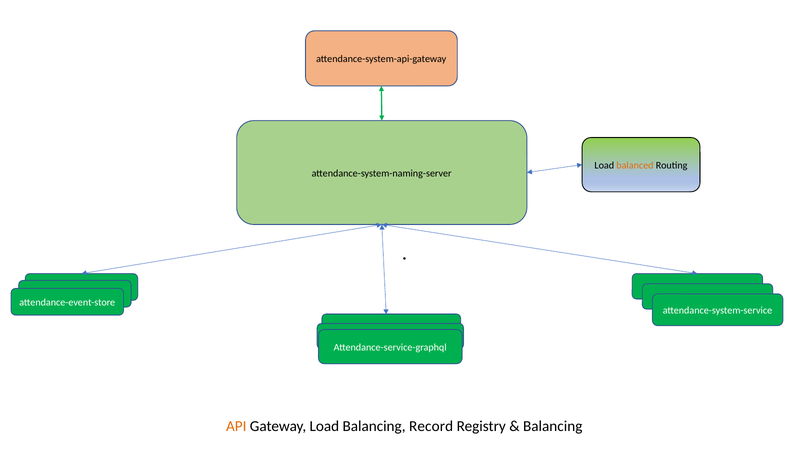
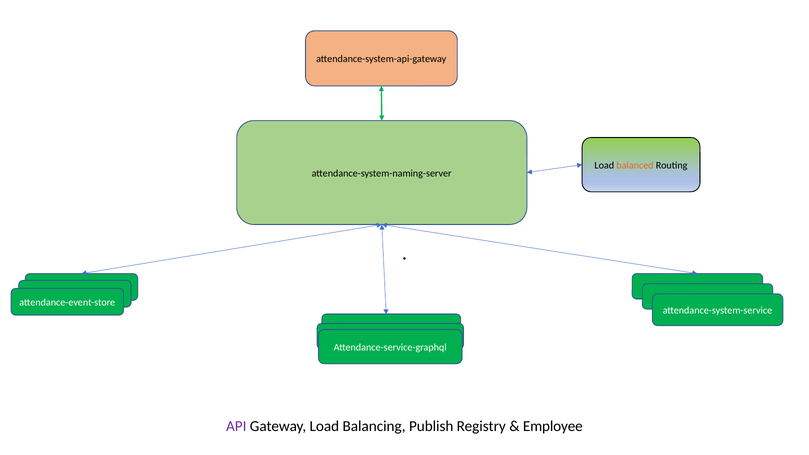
API colour: orange -> purple (236, 426)
Record: Record -> Publish (431, 426)
Balancing: Balancing -> Employee (553, 426)
